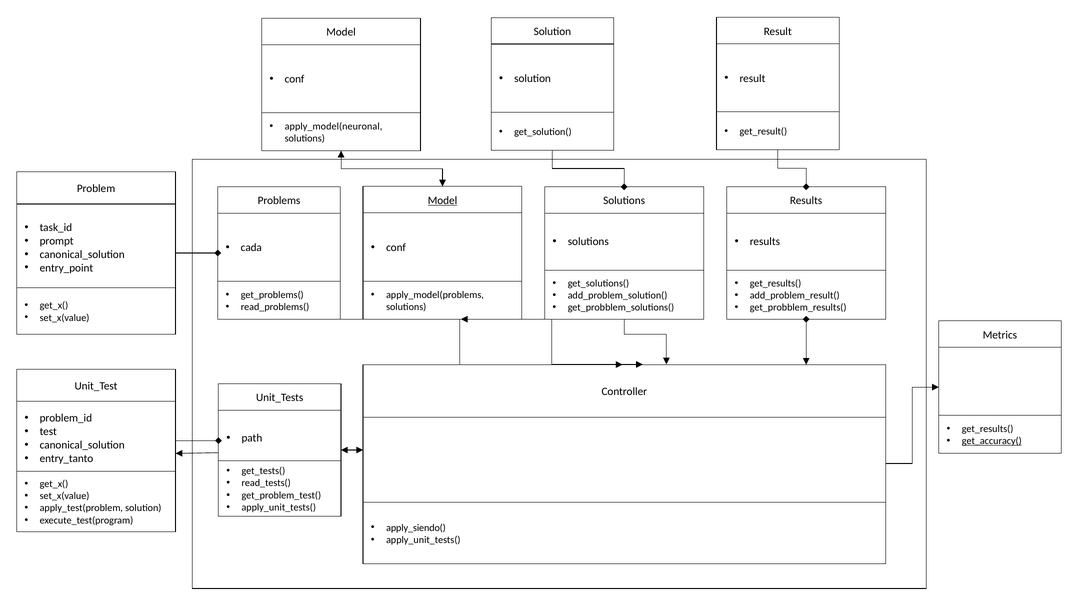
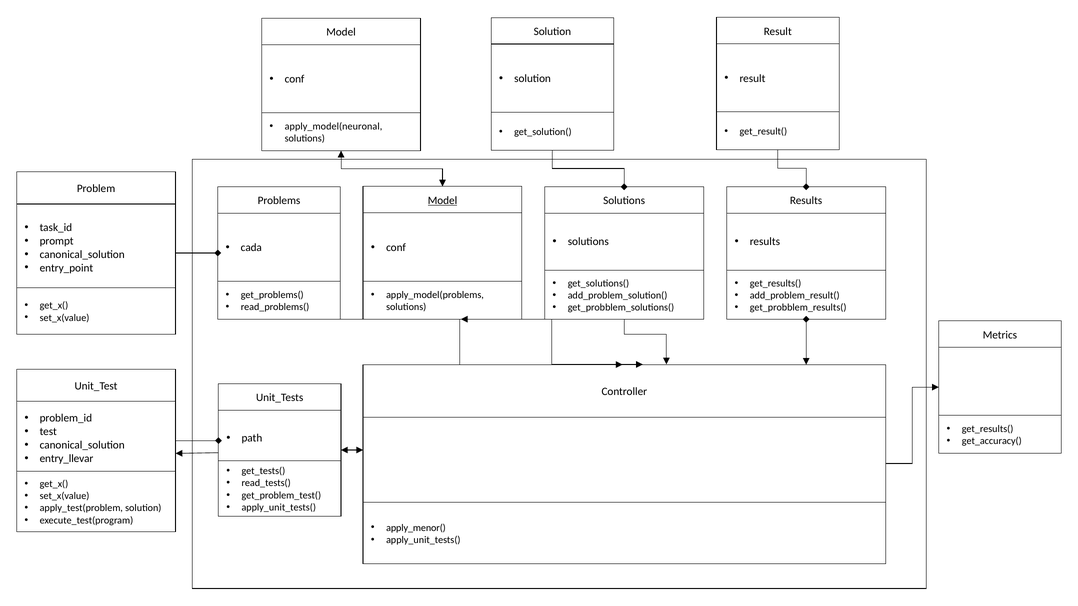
get_accuracy( underline: present -> none (992, 441)
entry_tanto: entry_tanto -> entry_llevar (66, 459)
apply_siendo(: apply_siendo( -> apply_menor( (416, 528)
